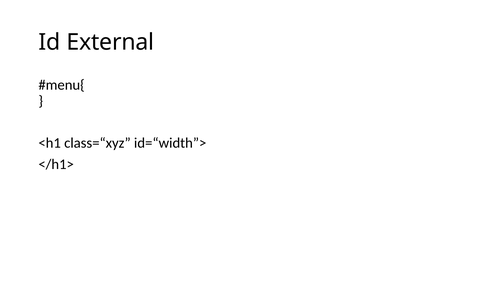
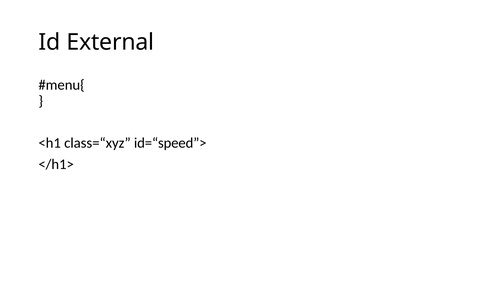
id=“width”>: id=“width”> -> id=“speed”> (170, 143)
